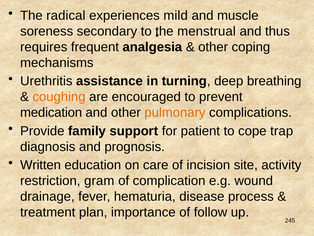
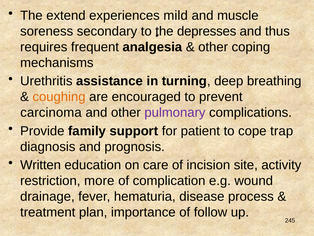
radical: radical -> extend (66, 16)
menstrual: menstrual -> depresses (207, 31)
medication: medication -> carcinoma (51, 112)
pulmonary colour: orange -> purple (175, 112)
gram: gram -> more (99, 180)
